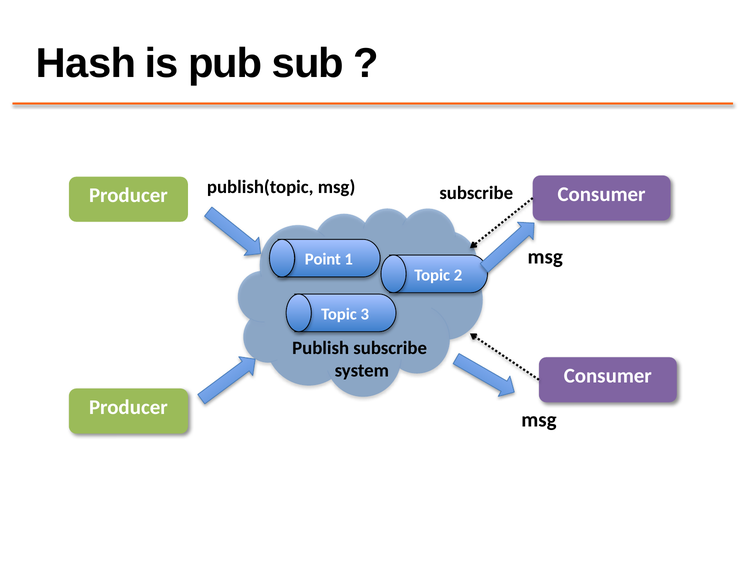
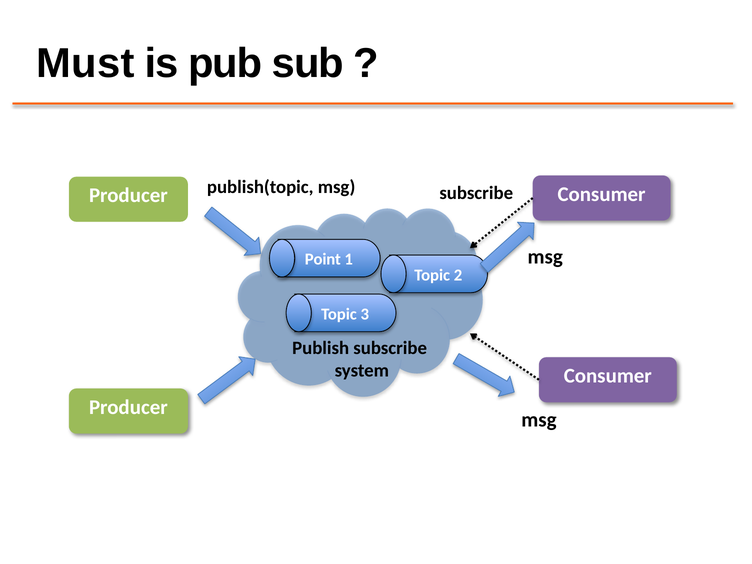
Hash: Hash -> Must (86, 63)
